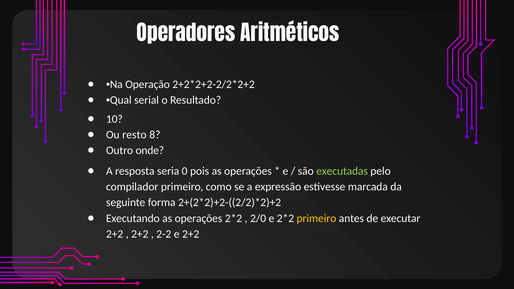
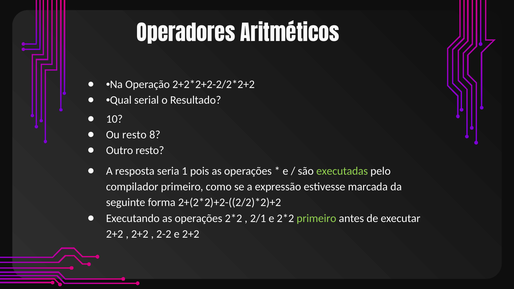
Outro onde: onde -> resto (150, 151)
0: 0 -> 1 (185, 171)
2/0: 2/0 -> 2/1 (258, 218)
primeiro colour: yellow -> light green (316, 218)
